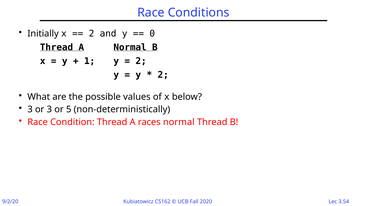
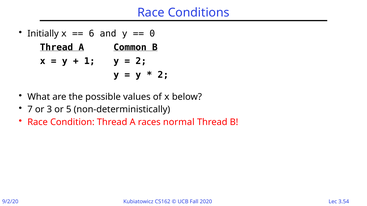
2: 2 -> 6 (92, 34)
Normal: Normal -> Common (130, 48)
3: 3 -> 7 (30, 110)
